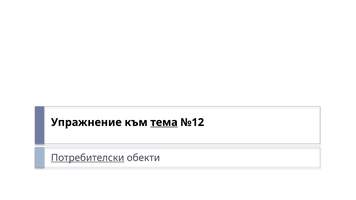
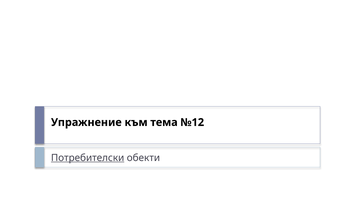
тема underline: present -> none (164, 123)
